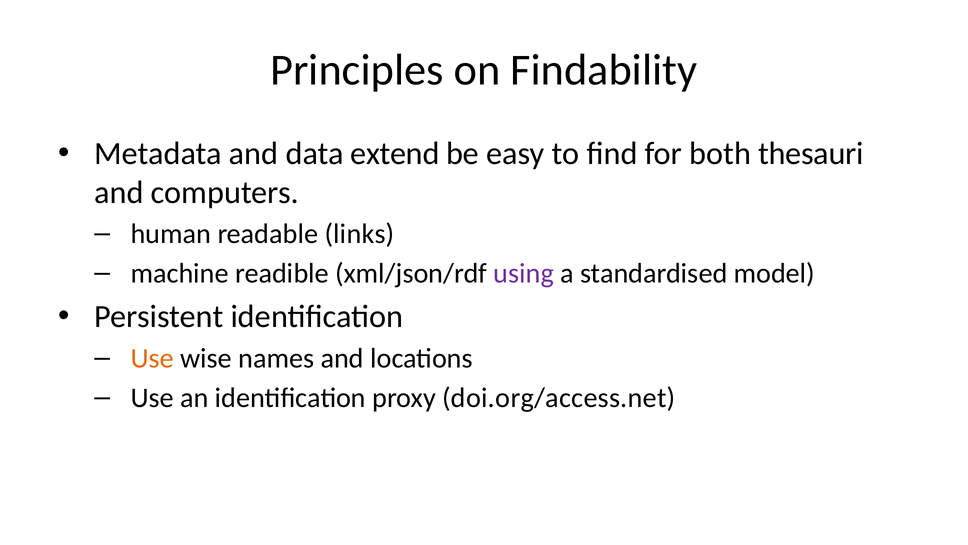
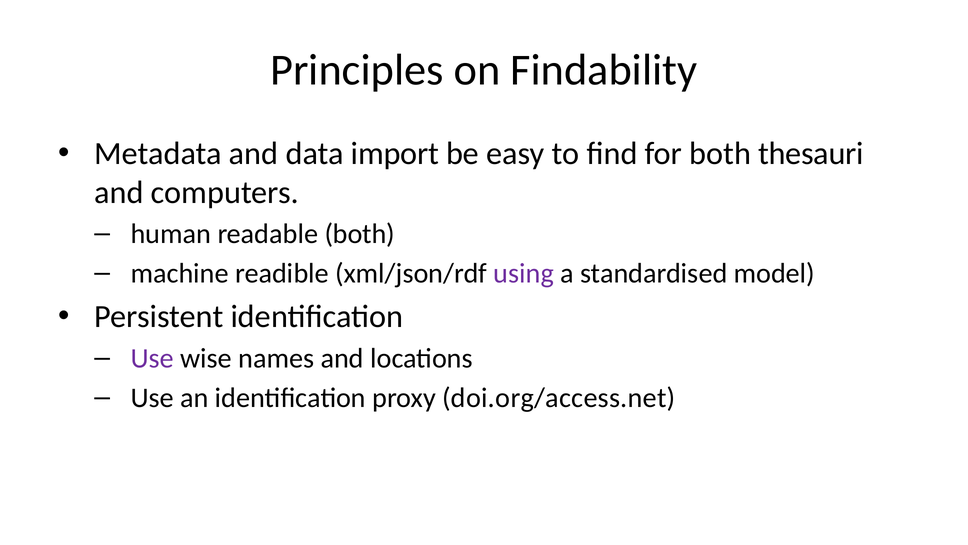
extend: extend -> import (395, 154)
readable links: links -> both (360, 234)
Use colour: orange -> purple (152, 358)
